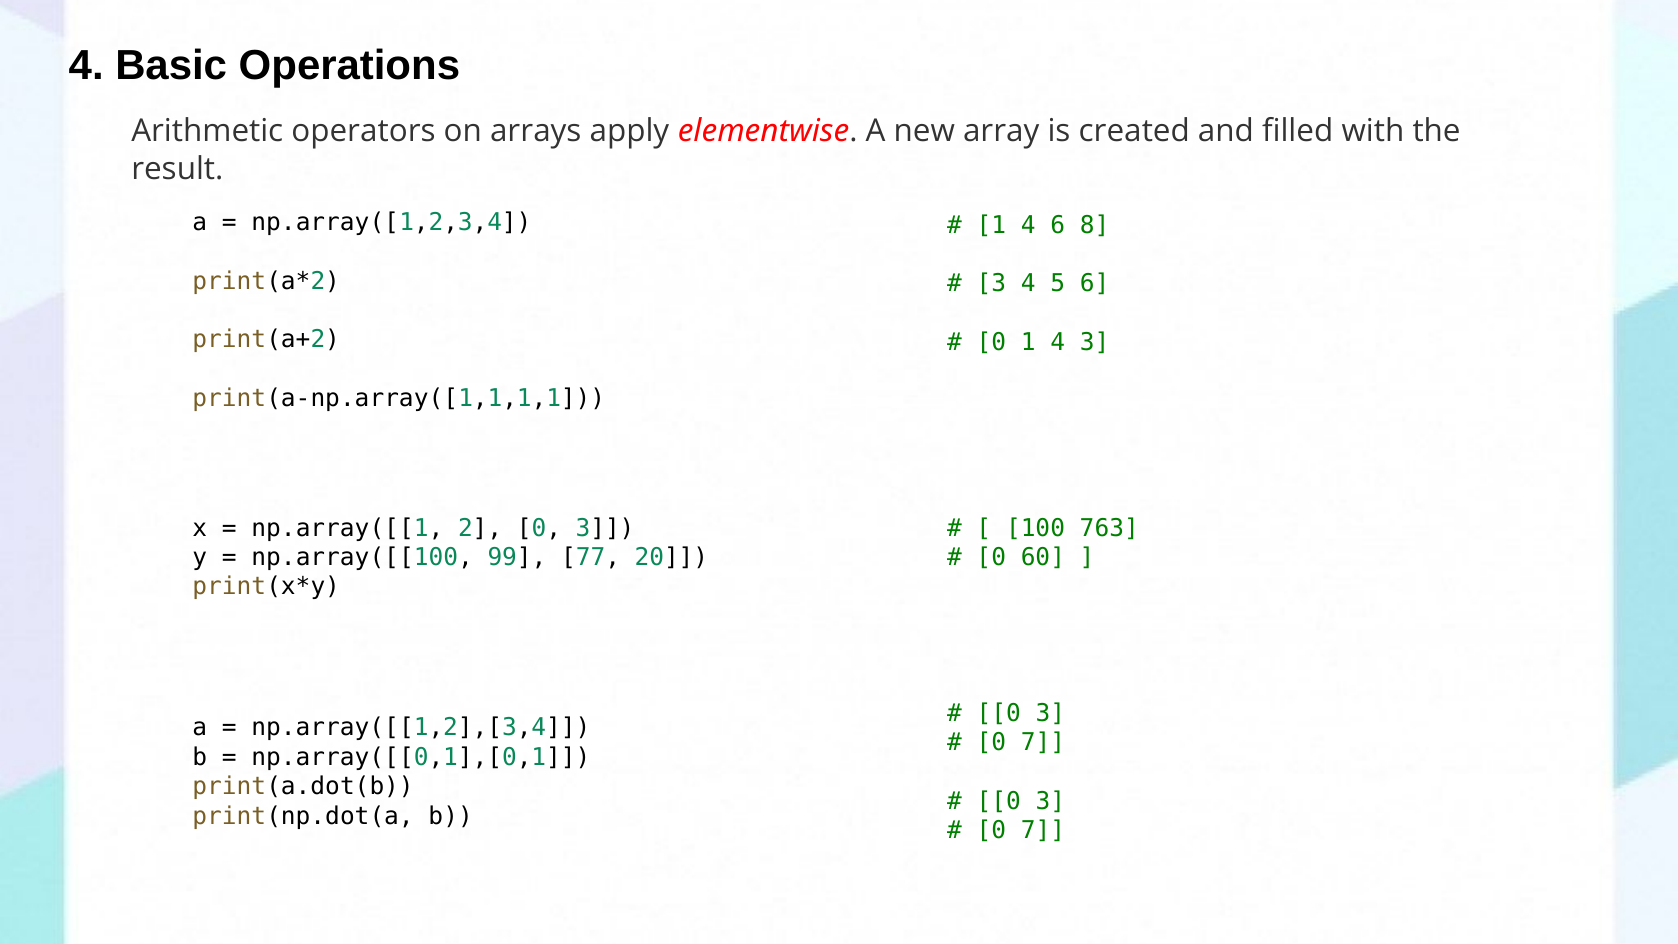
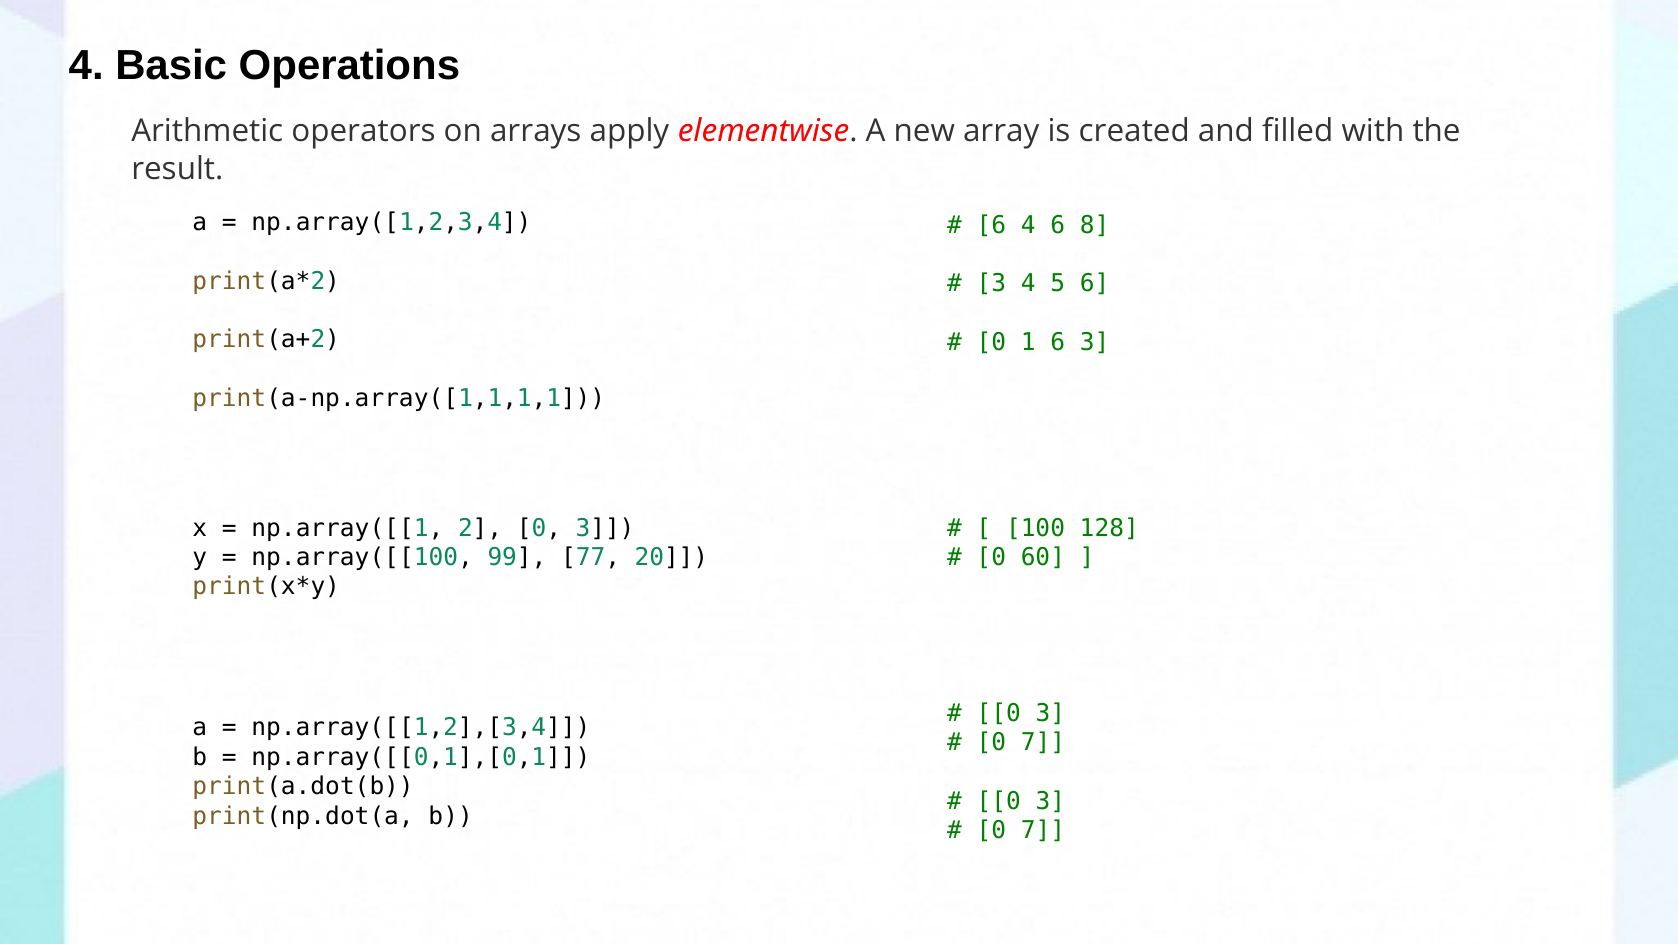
1: 1 -> 6 (991, 225)
0 1 4: 4 -> 6 (1058, 342)
763: 763 -> 128 (1109, 528)
